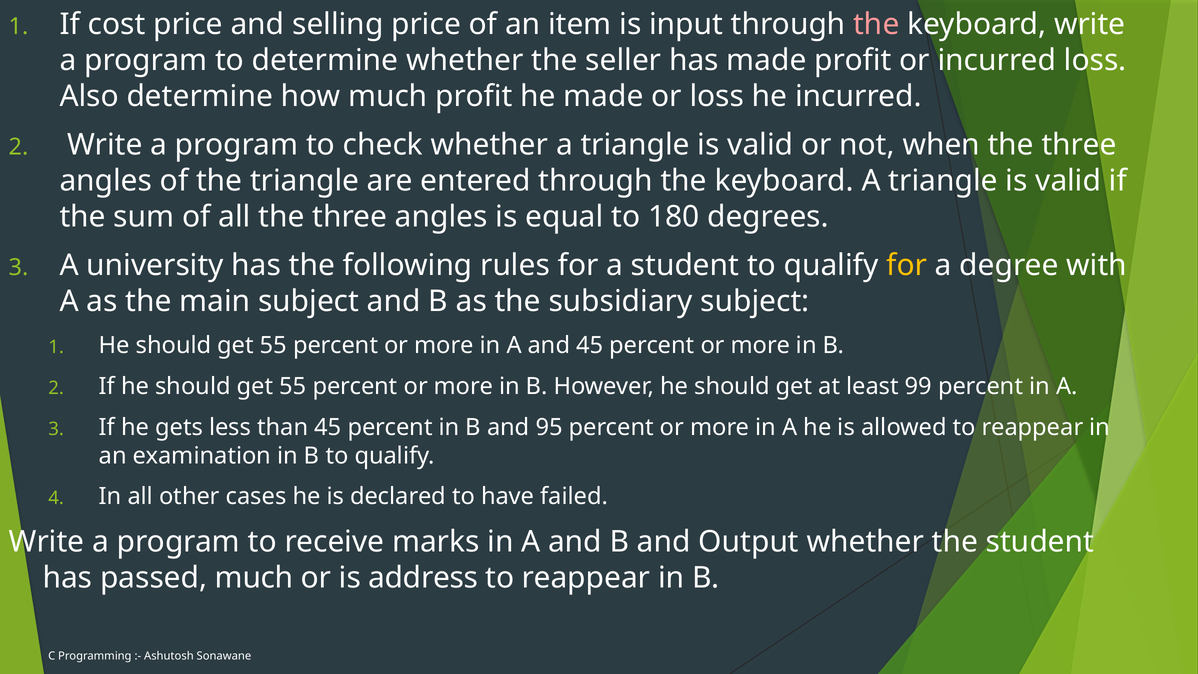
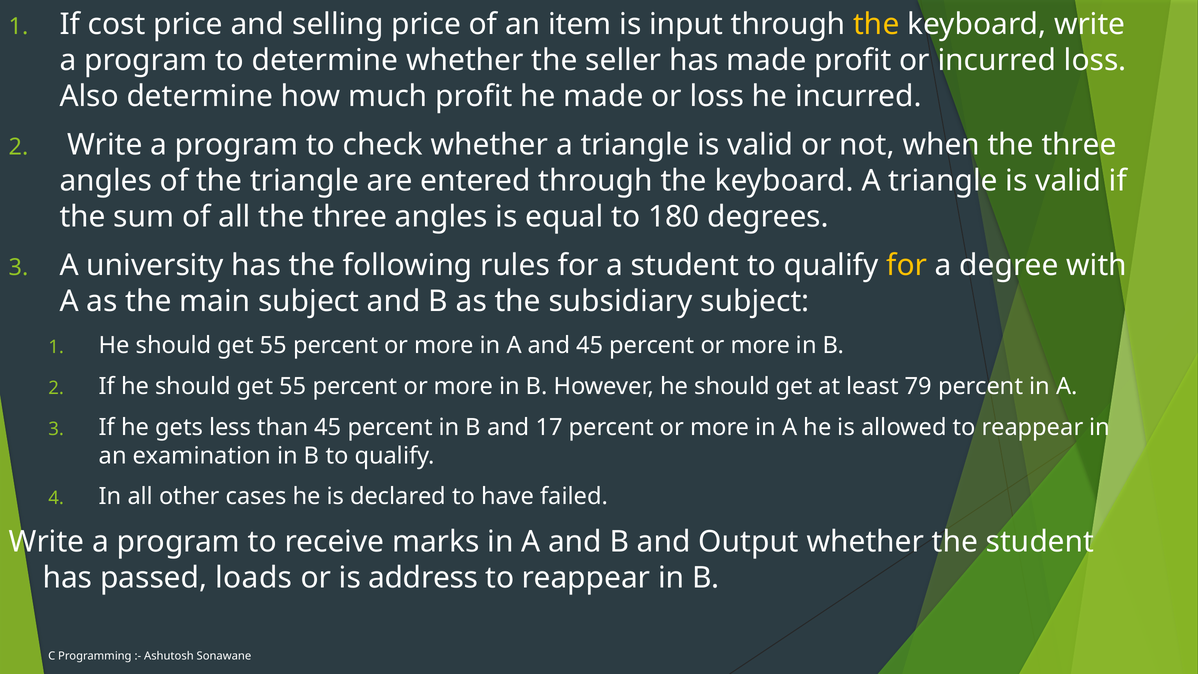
the colour: pink -> yellow (876, 25)
99: 99 -> 79 (918, 386)
95: 95 -> 17 (549, 427)
passed much: much -> loads (254, 578)
